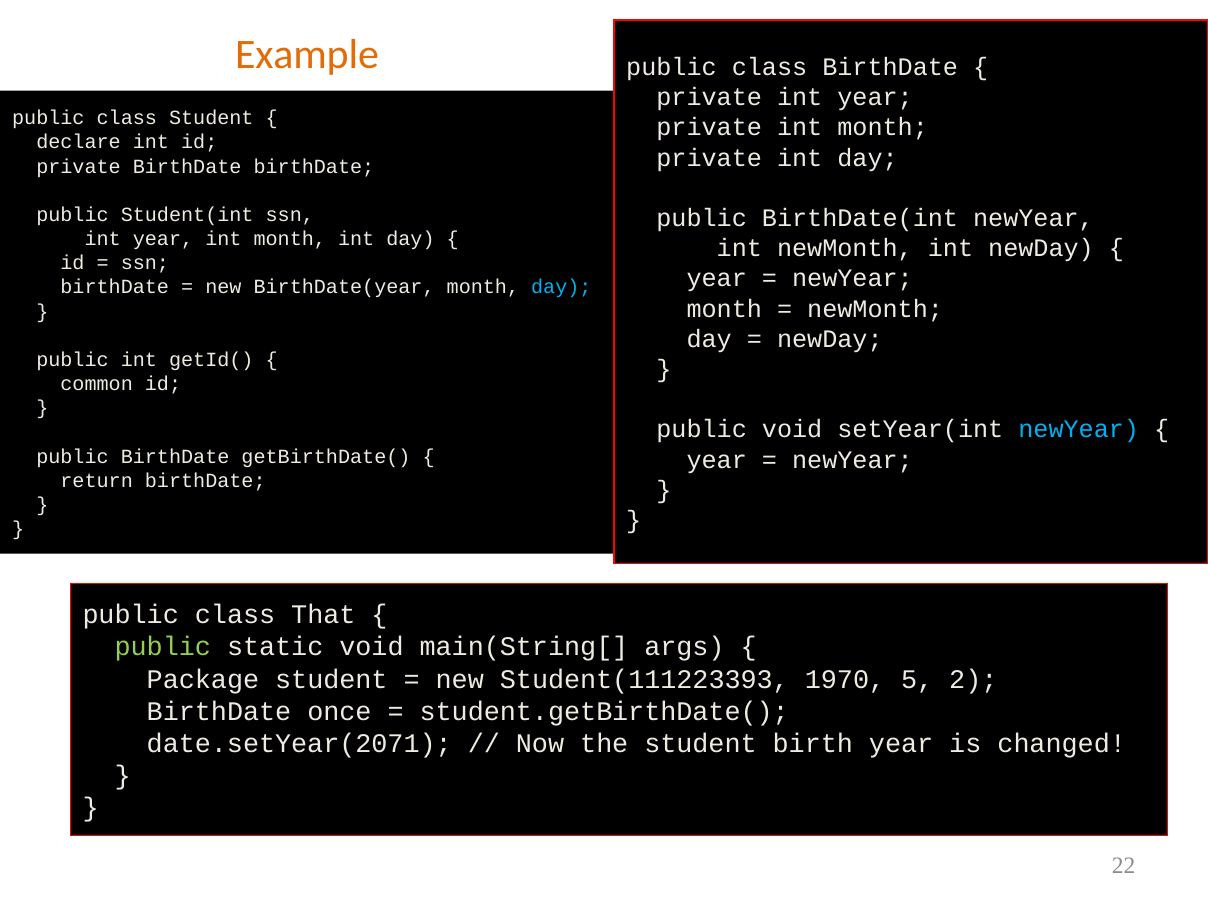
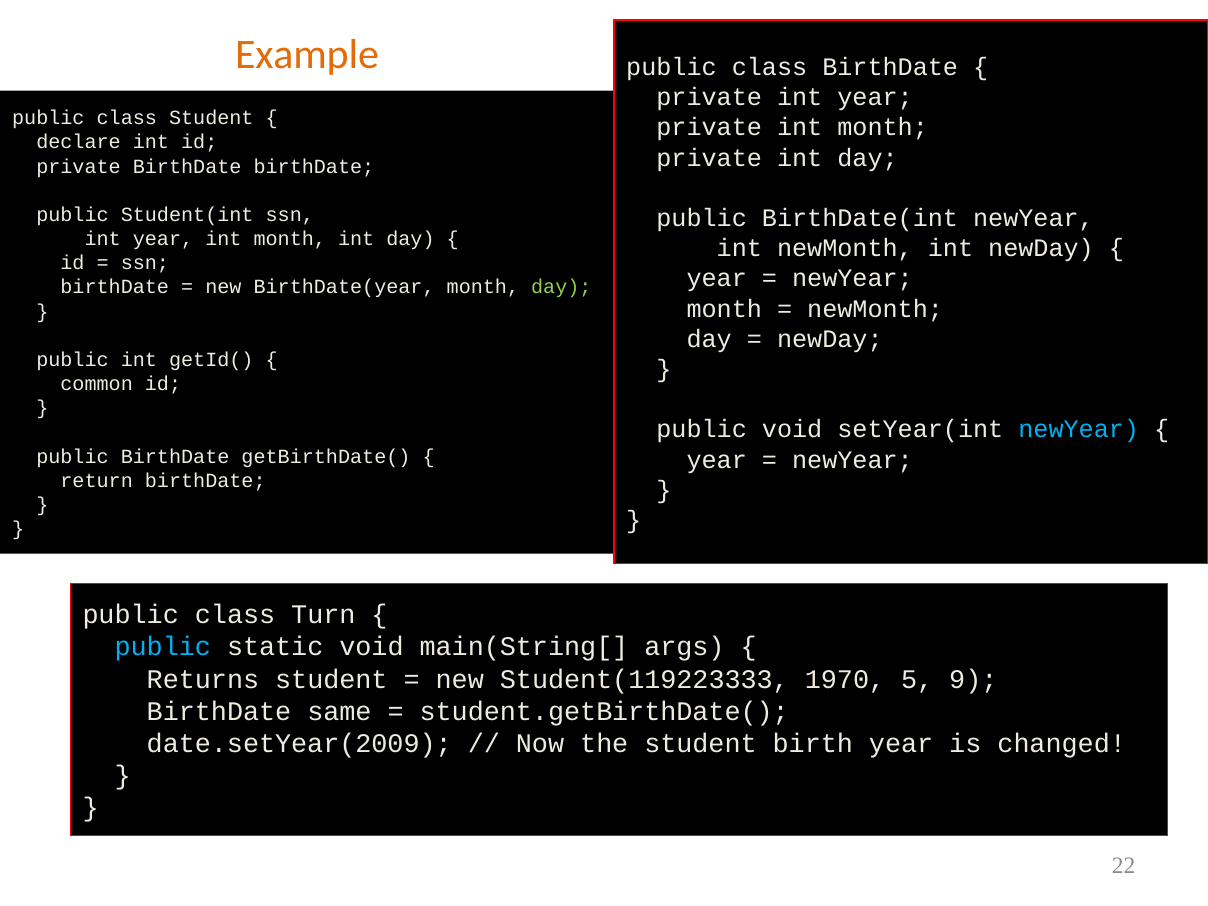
day colour: light blue -> light green (561, 287)
That: That -> Turn (323, 615)
public colour: light green -> light blue (163, 647)
Package: Package -> Returns (203, 679)
Student(111223393: Student(111223393 -> Student(119223333 (644, 679)
2: 2 -> 9 (973, 679)
once: once -> same (339, 712)
date.setYear(2071: date.setYear(2071 -> date.setYear(2009 (299, 744)
